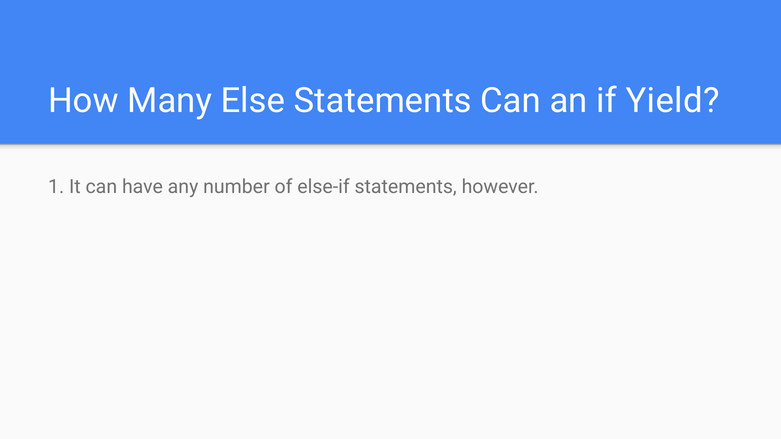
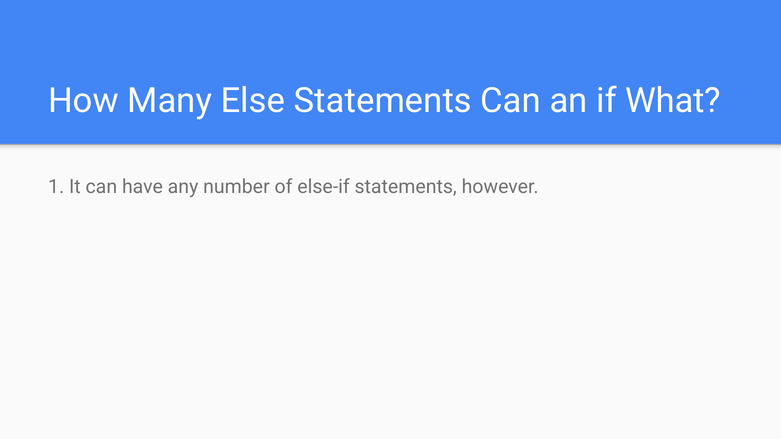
Yield: Yield -> What (673, 101)
